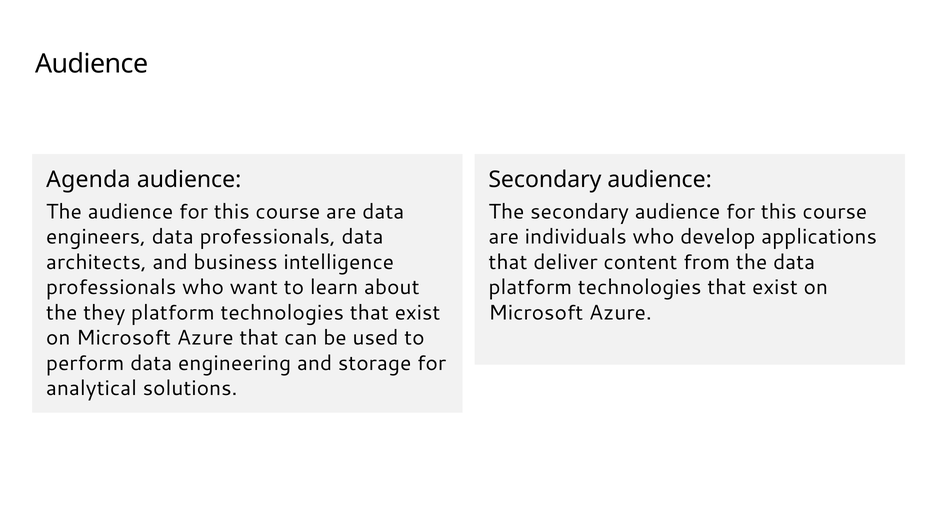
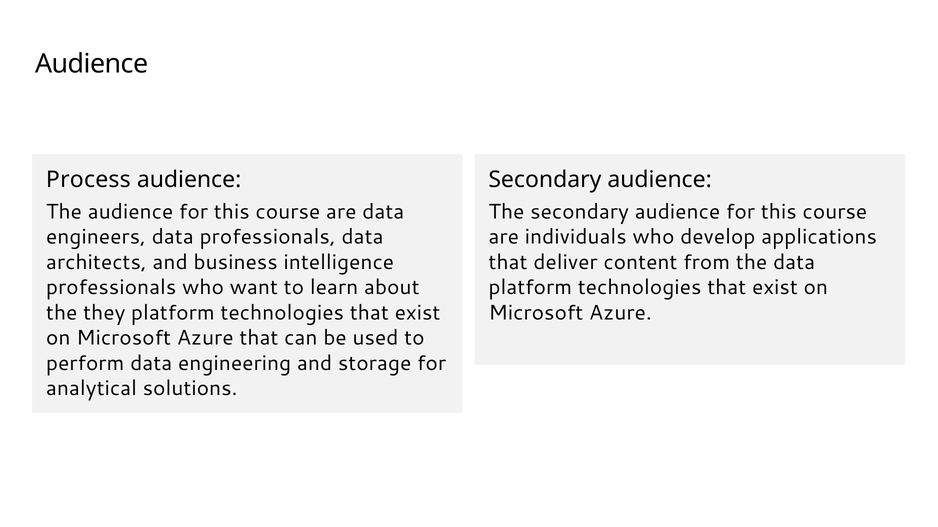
Agenda: Agenda -> Process (88, 180)
